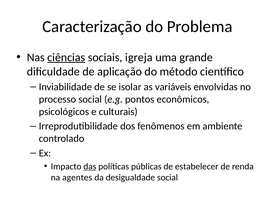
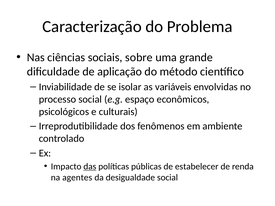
ciências underline: present -> none (66, 57)
igreja: igreja -> sobre (139, 57)
pontos: pontos -> espaço (140, 99)
